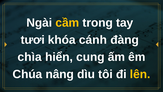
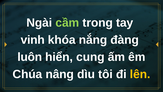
cầm colour: yellow -> light green (67, 23)
tươi: tươi -> vinh (33, 40)
cánh: cánh -> nắng (93, 40)
chìa: chìa -> luôn (30, 57)
